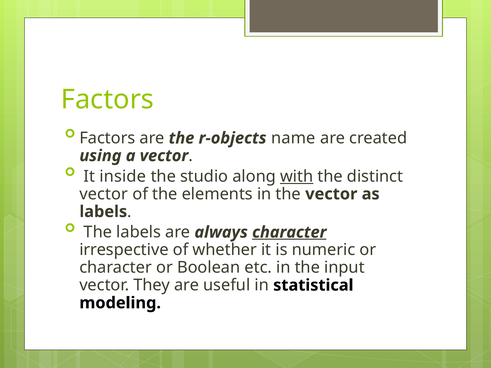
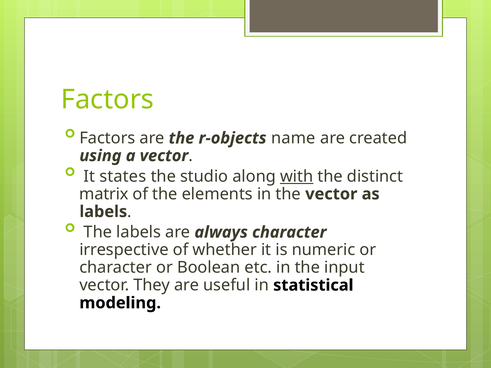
inside: inside -> states (123, 176)
vector: vector -> matrix (104, 194)
character underline: present -> none (289, 232)
